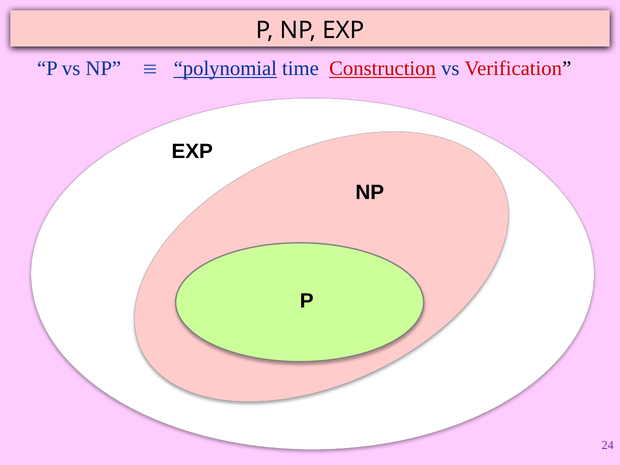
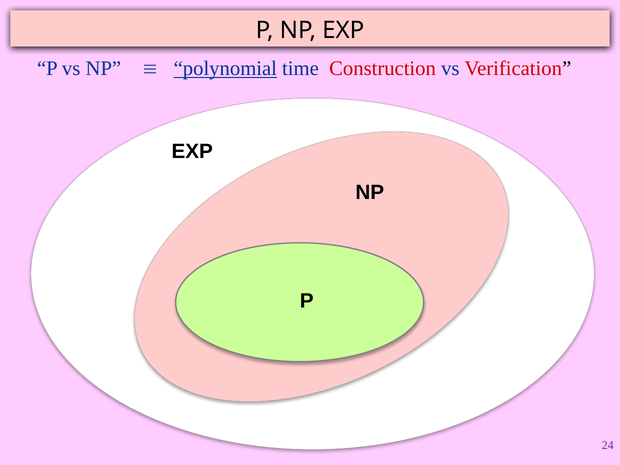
Construction underline: present -> none (383, 69)
